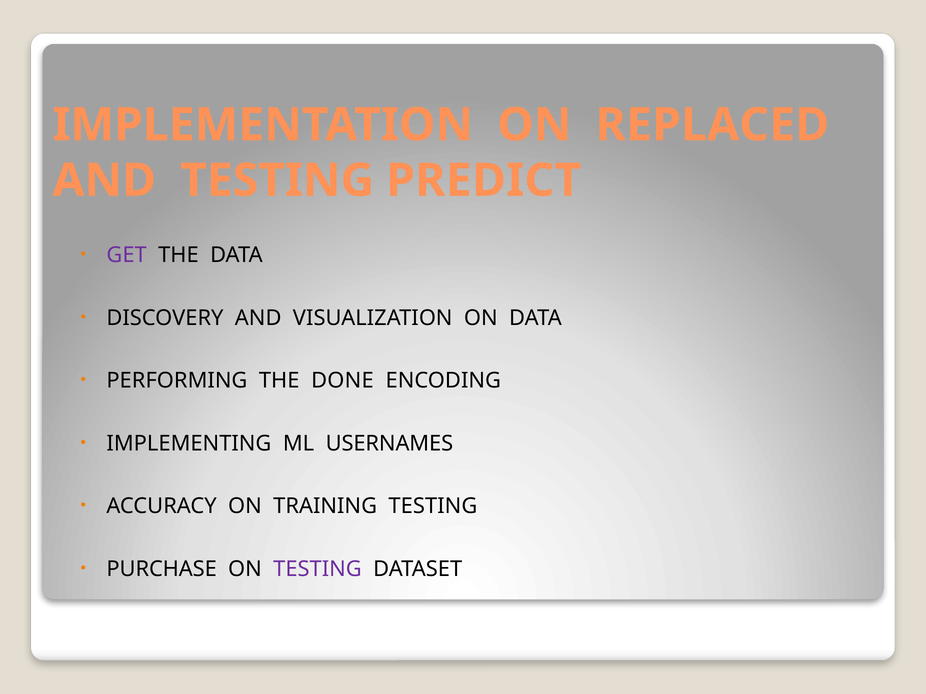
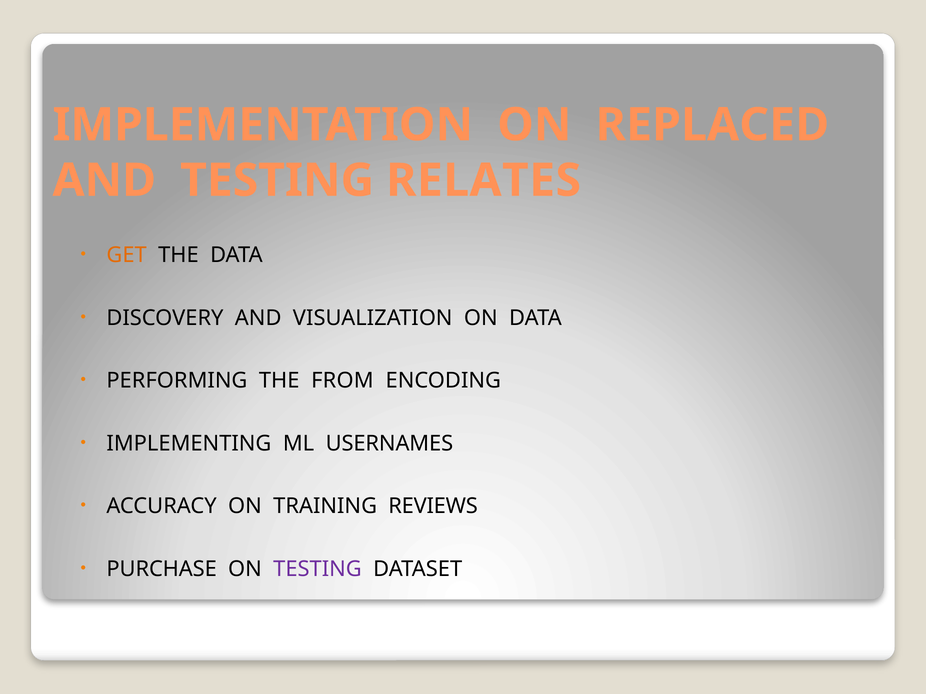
PREDICT: PREDICT -> RELATES (484, 181)
GET colour: purple -> orange (127, 255)
DONE: DONE -> FROM (342, 381)
TRAINING TESTING: TESTING -> REVIEWS (433, 507)
